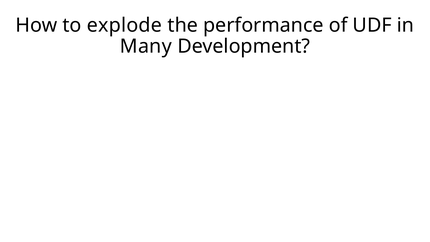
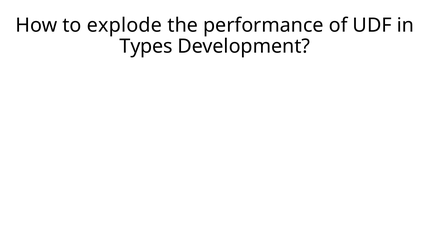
Many: Many -> Types (146, 46)
